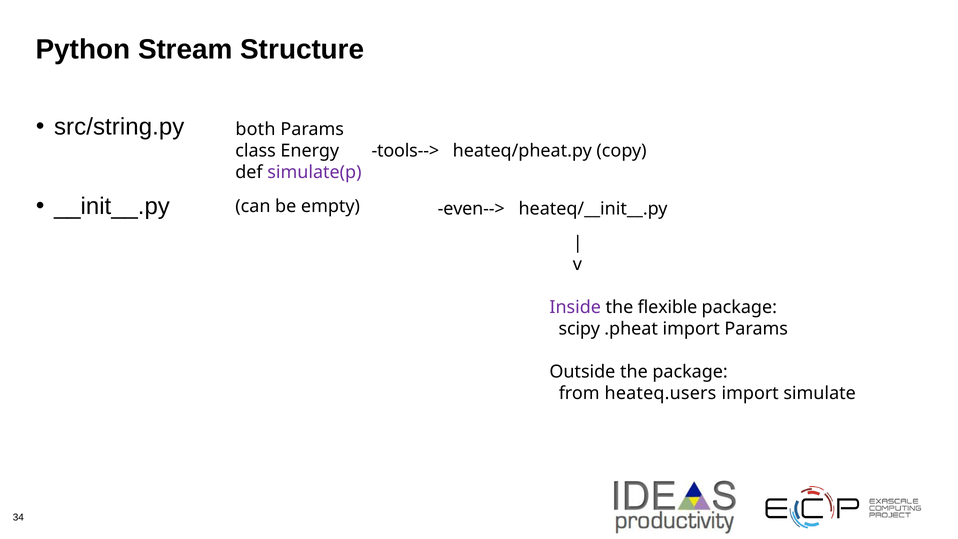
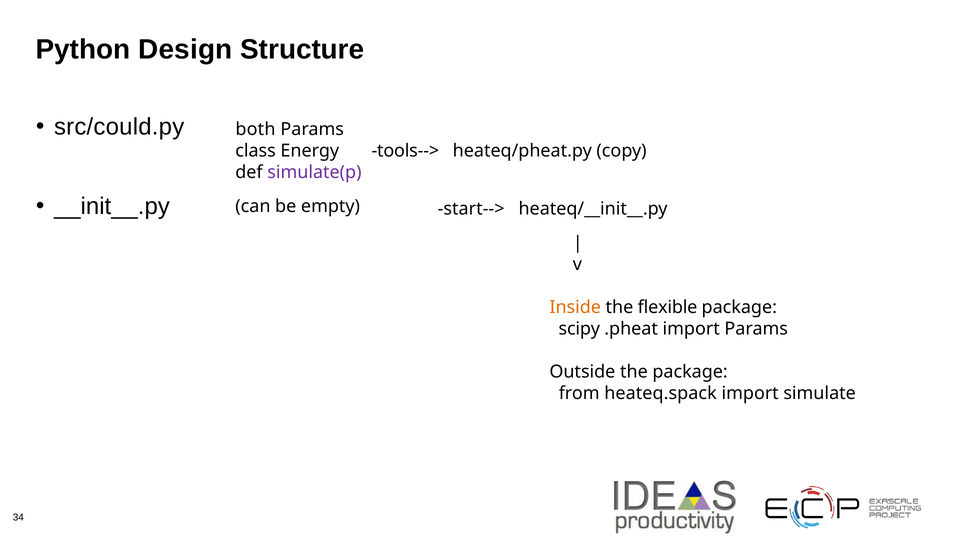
Stream: Stream -> Design (185, 50)
src/string.py: src/string.py -> src/could.py (119, 127)
even-->: even--> -> start--> (471, 209)
Inside colour: purple -> orange (575, 307)
heateq.users: heateq.users -> heateq.spack (661, 394)
